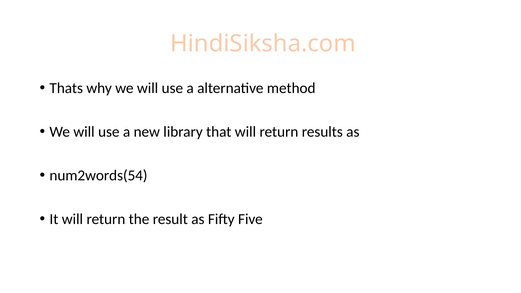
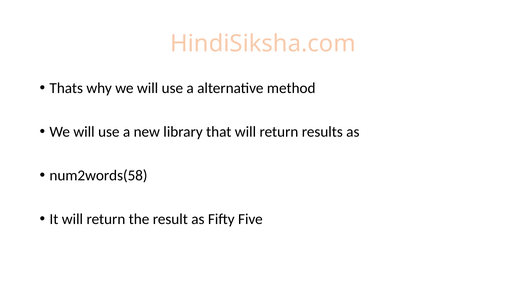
num2words(54: num2words(54 -> num2words(58 (98, 175)
